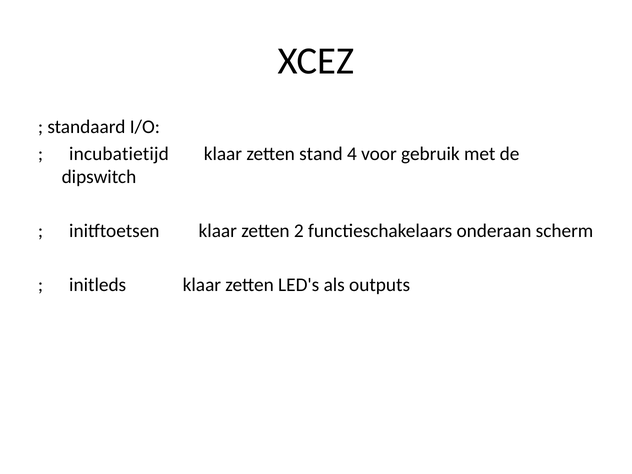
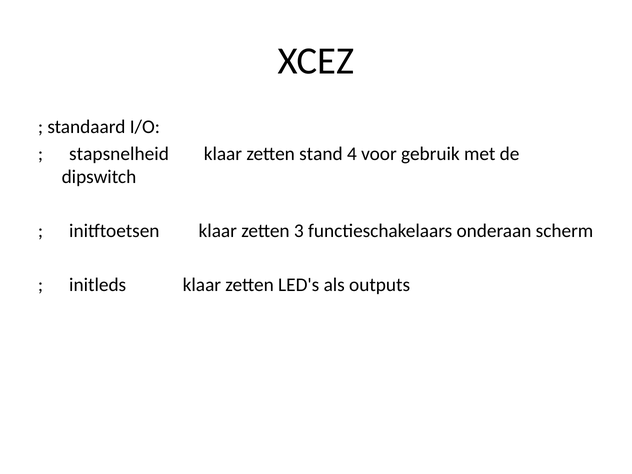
incubatietijd: incubatietijd -> stapsnelheid (119, 154)
2: 2 -> 3 (299, 231)
